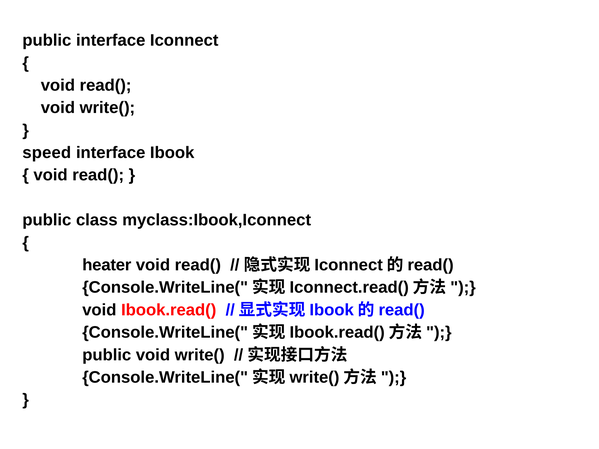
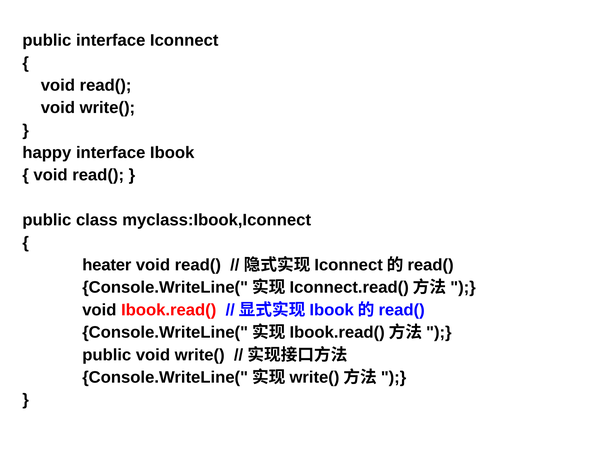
speed: speed -> happy (47, 153)
